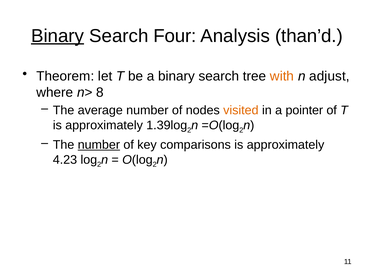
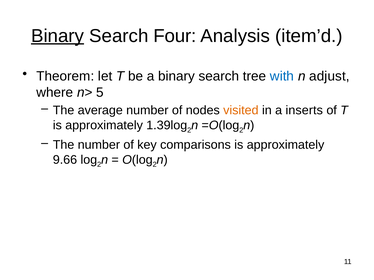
than’d: than’d -> item’d (309, 36)
with colour: orange -> blue (282, 76)
8: 8 -> 5 (100, 93)
pointer: pointer -> inserts (304, 111)
number underline: present -> none (99, 145)
4.23: 4.23 -> 9.66 (65, 160)
